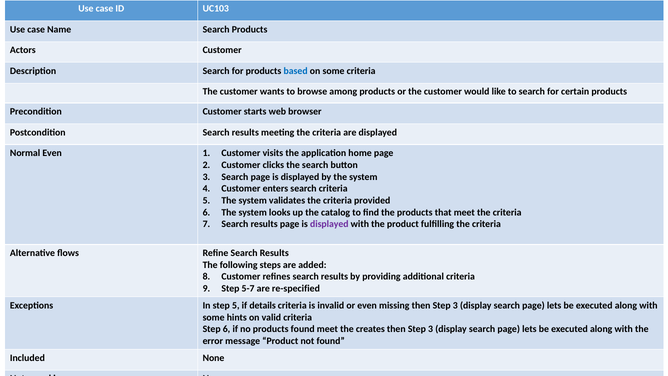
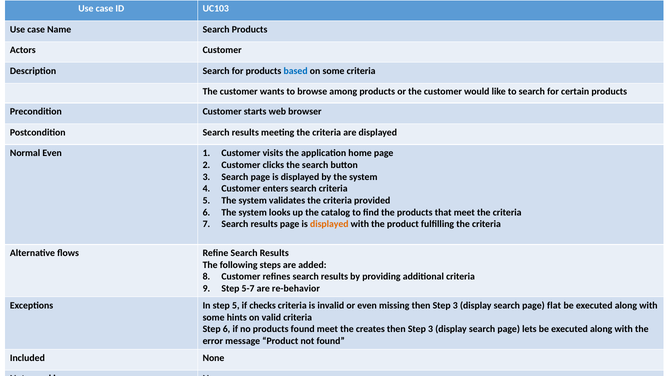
displayed colour: purple -> orange (329, 224)
re-specified: re-specified -> re-behavior (296, 288)
details: details -> checks (263, 305)
lets: lets -> flat (554, 305)
